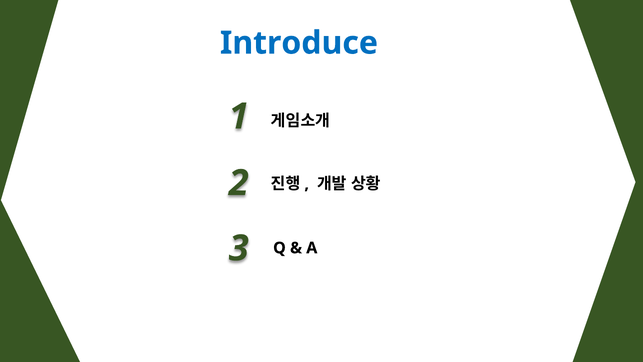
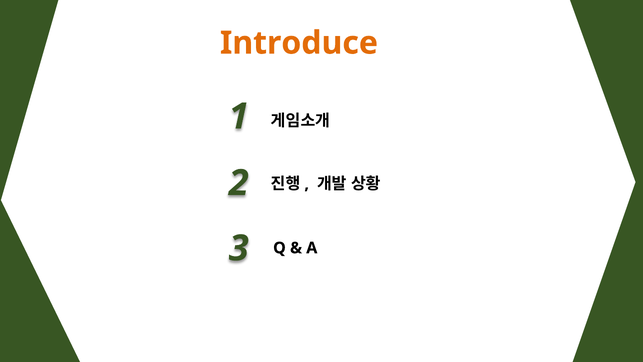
Introduce colour: blue -> orange (299, 43)
